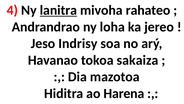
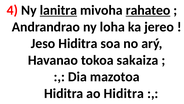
rahateo underline: none -> present (148, 10)
Jeso Indrisy: Indrisy -> Hiditra (78, 43)
ao Harena: Harena -> Hiditra (124, 93)
